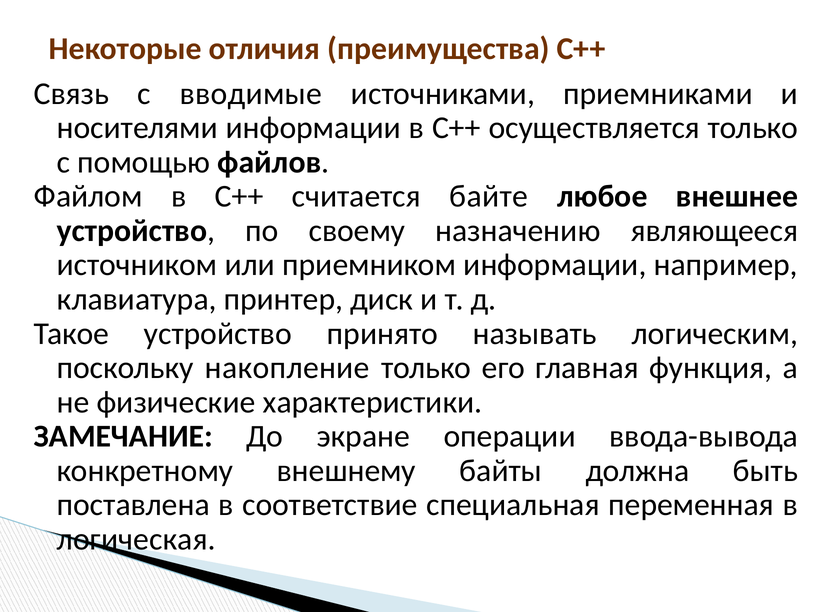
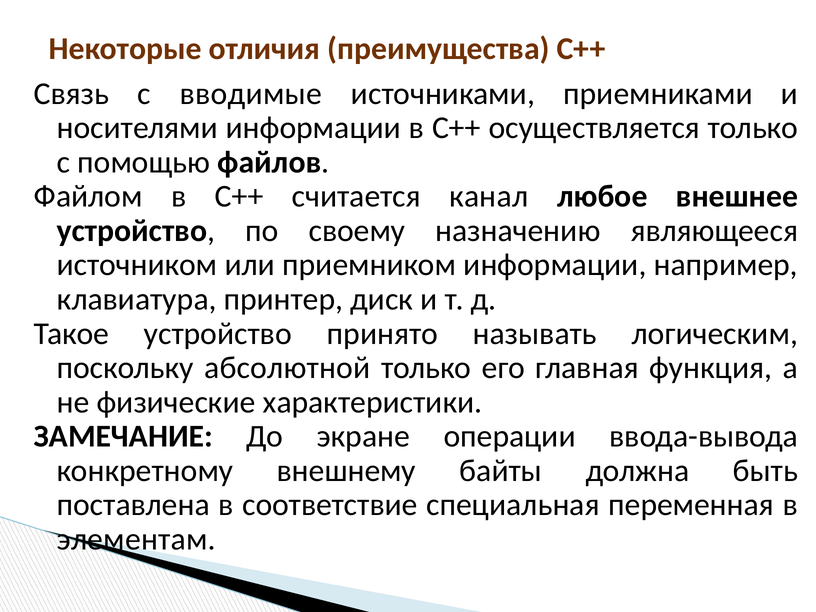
байте: байте -> канал (489, 196)
накопление: накопление -> абсолютной (287, 368)
логическая: логическая -> элементам (136, 539)
